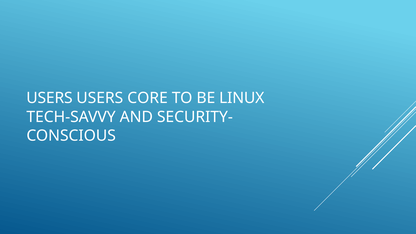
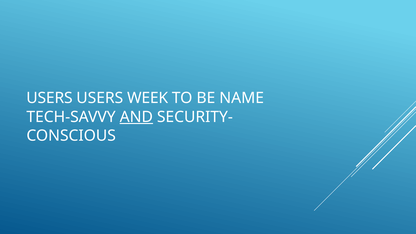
CORE: CORE -> WEEK (148, 98)
LINUX: LINUX -> NAME (242, 98)
AND underline: none -> present (136, 117)
